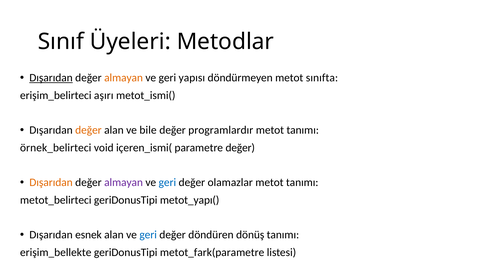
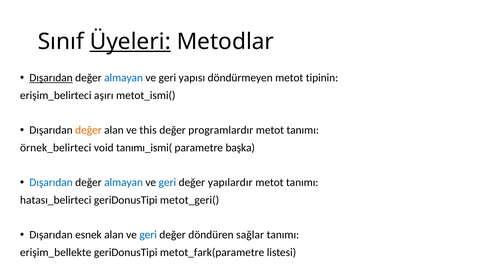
Üyeleri underline: none -> present (130, 42)
almayan colour: orange -> blue (124, 78)
sınıfta: sınıfta -> tipinin (322, 78)
bile: bile -> this (148, 130)
içeren_ismi(: içeren_ismi( -> tanımı_ismi( (144, 148)
parametre değer: değer -> başka (240, 148)
Dışarıdan colour: orange -> blue (51, 183)
almayan colour: purple -> blue (124, 183)
olamazlar: olamazlar -> yapılardır (230, 183)
metot_belirteci: metot_belirteci -> hatası_belirteci (56, 200)
metot_yapı(: metot_yapı( -> metot_geri( (190, 200)
dönüş: dönüş -> sağlar (250, 235)
